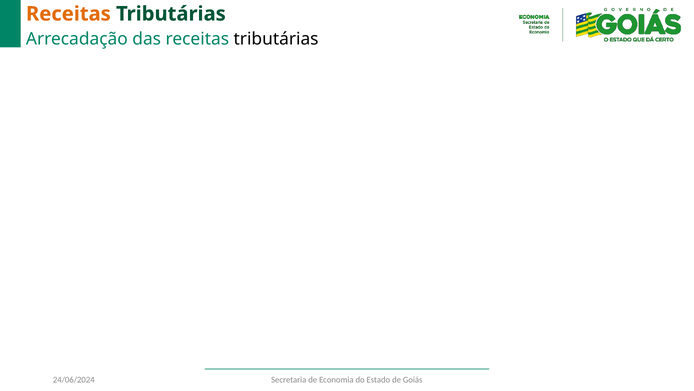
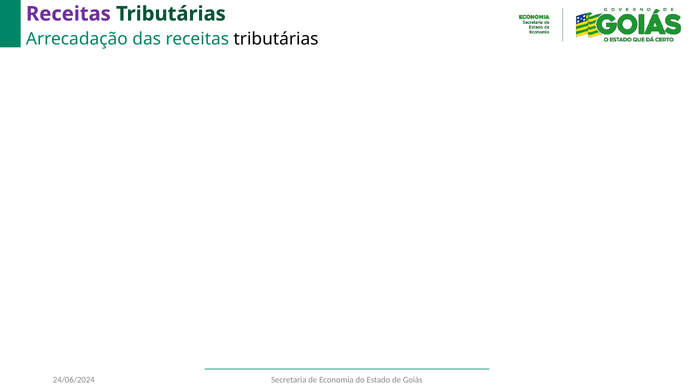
Receitas colour: orange -> purple (68, 14)
